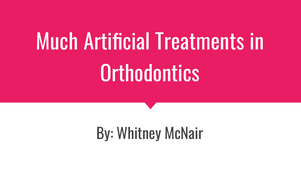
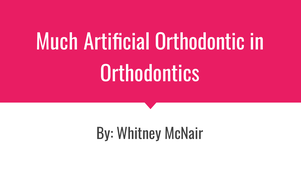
Treatments: Treatments -> Orthodontic (200, 43)
